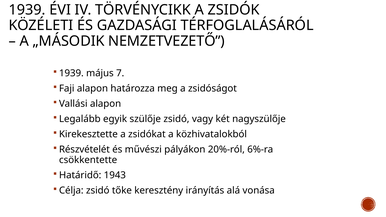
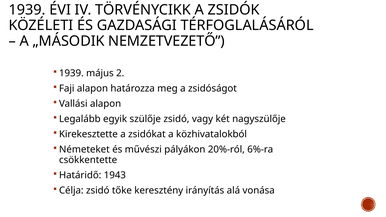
7: 7 -> 2 (120, 73)
Részvételét: Részvételét -> Németeket (84, 150)
